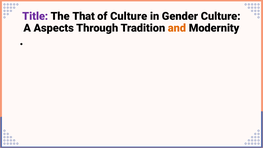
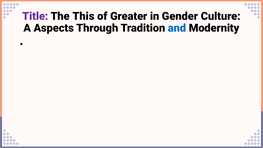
That: That -> This (83, 16)
of Culture: Culture -> Greater (129, 16)
and colour: orange -> blue (177, 28)
